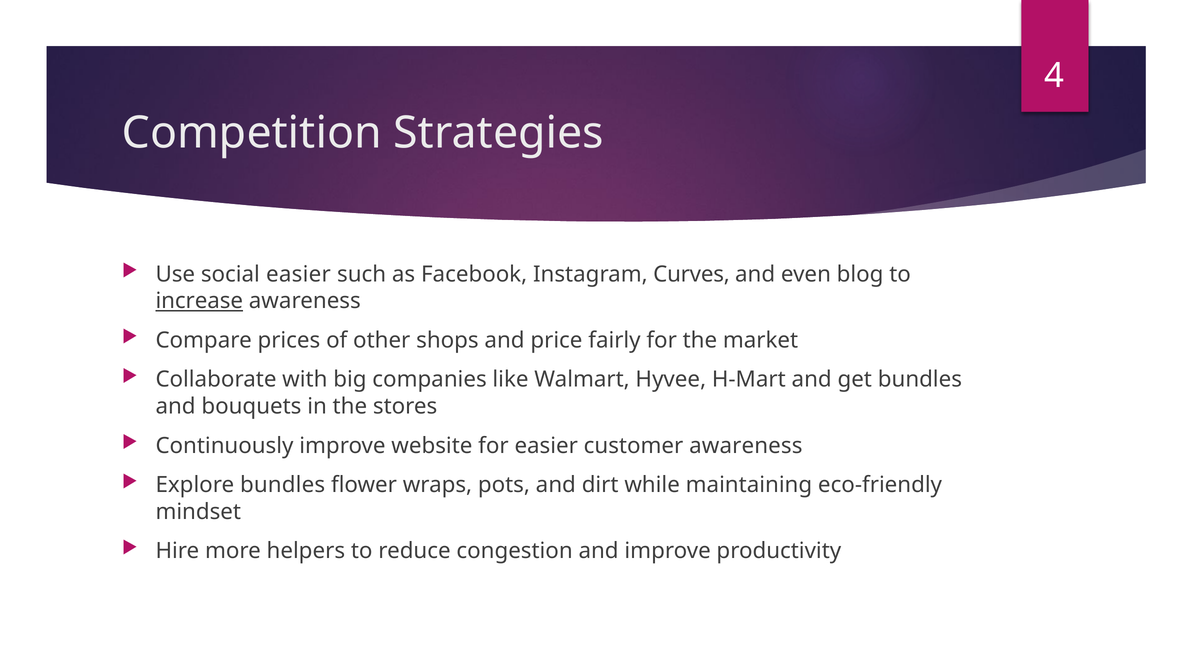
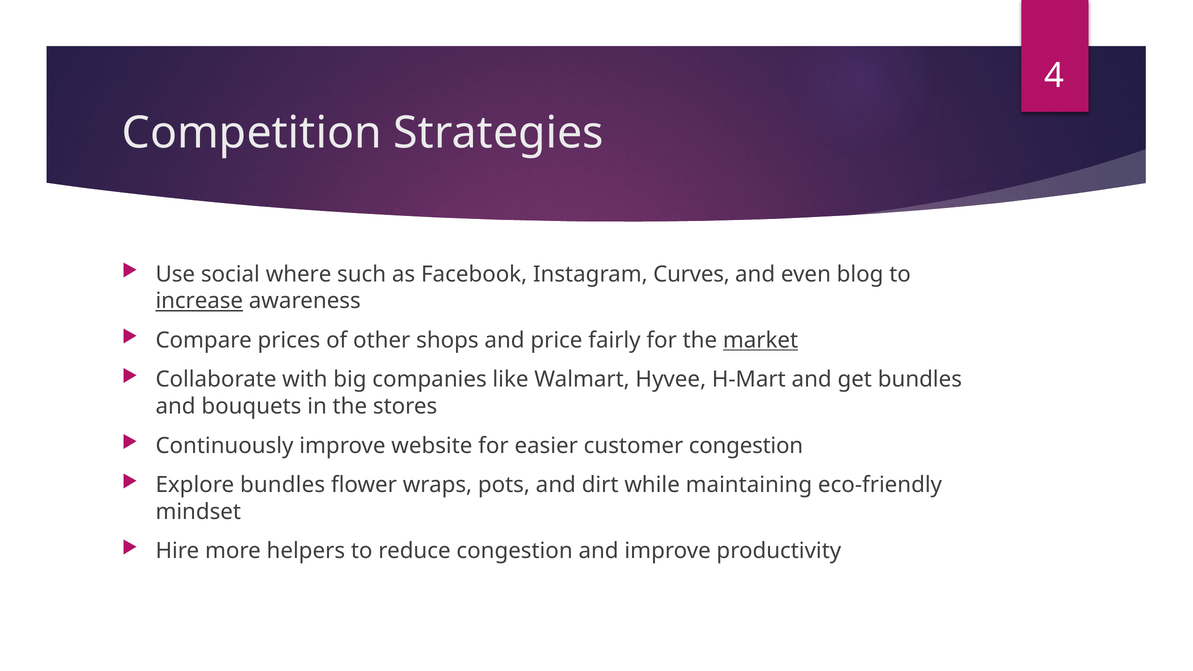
social easier: easier -> where (299, 274)
market underline: none -> present (761, 340)
customer awareness: awareness -> congestion (746, 446)
